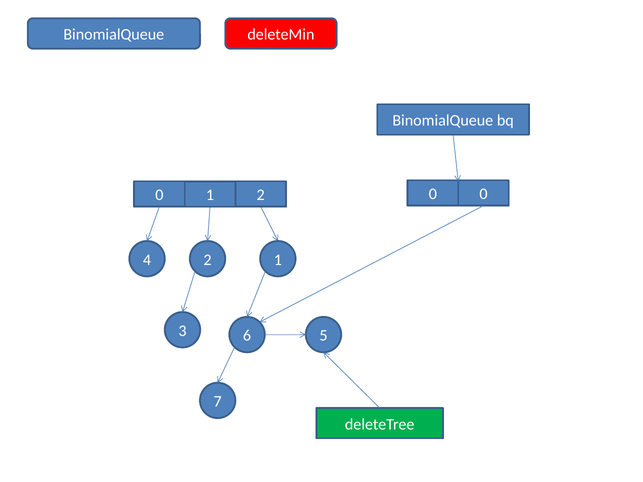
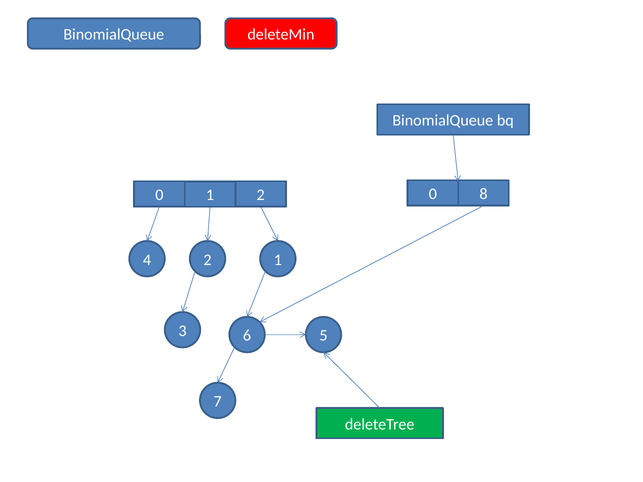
0 0: 0 -> 8 (483, 194)
